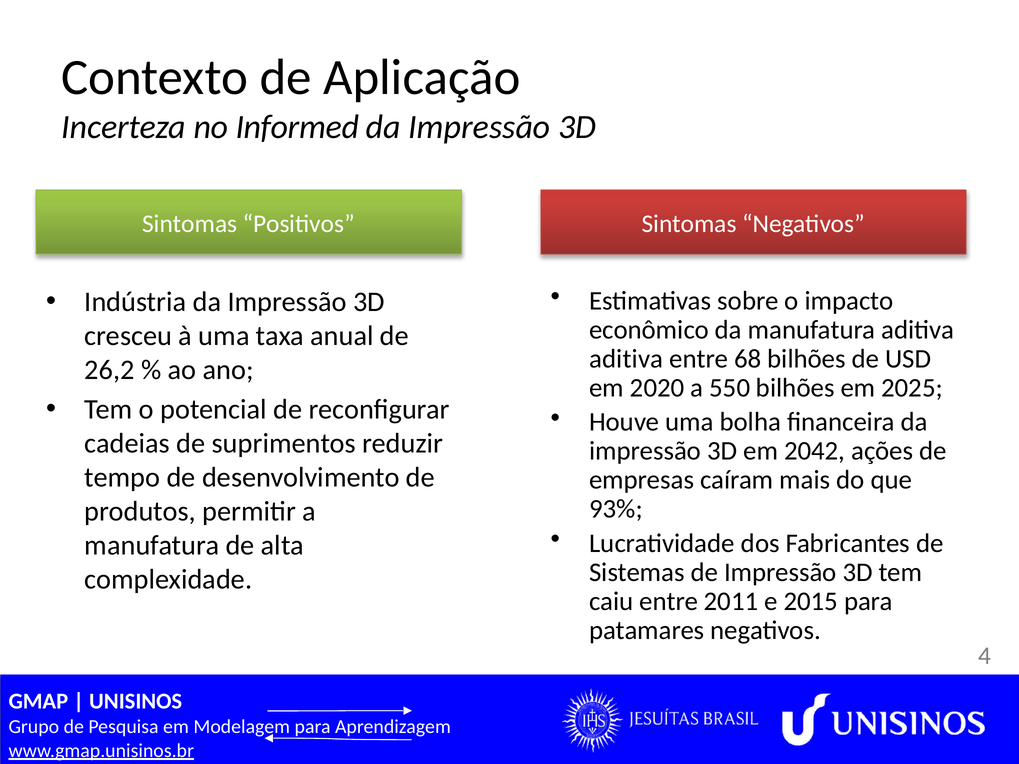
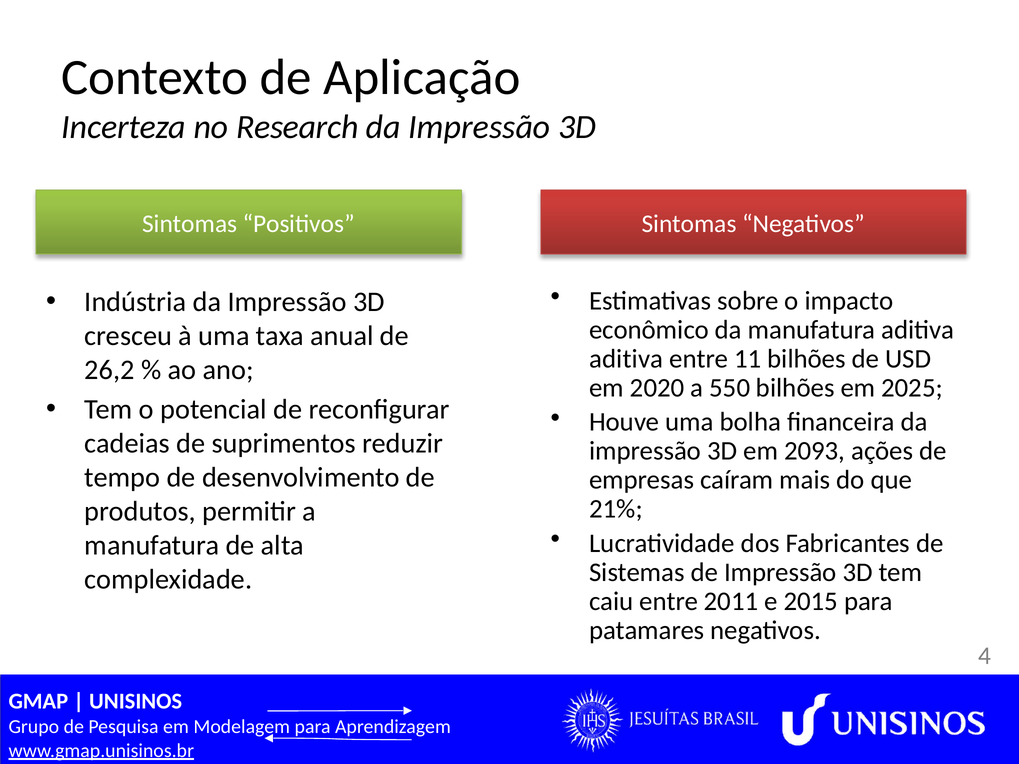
Informed: Informed -> Research (297, 127)
68: 68 -> 11 (748, 359)
2042: 2042 -> 2093 (815, 451)
93%: 93% -> 21% (616, 509)
